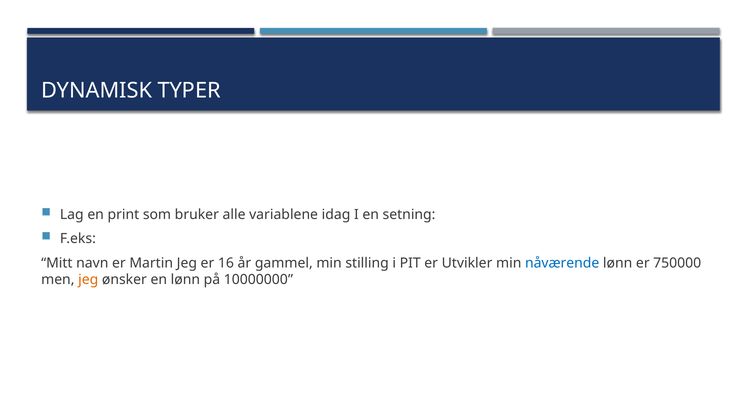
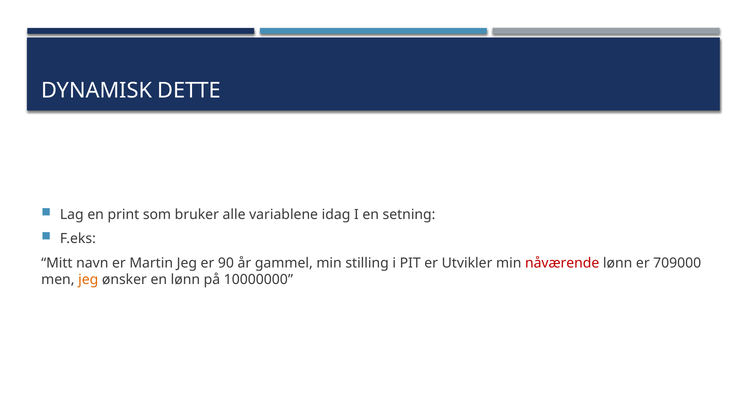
TYPER: TYPER -> DETTE (189, 91)
16: 16 -> 90 (226, 263)
nåværende colour: blue -> red (562, 263)
750000: 750000 -> 709000 (677, 263)
